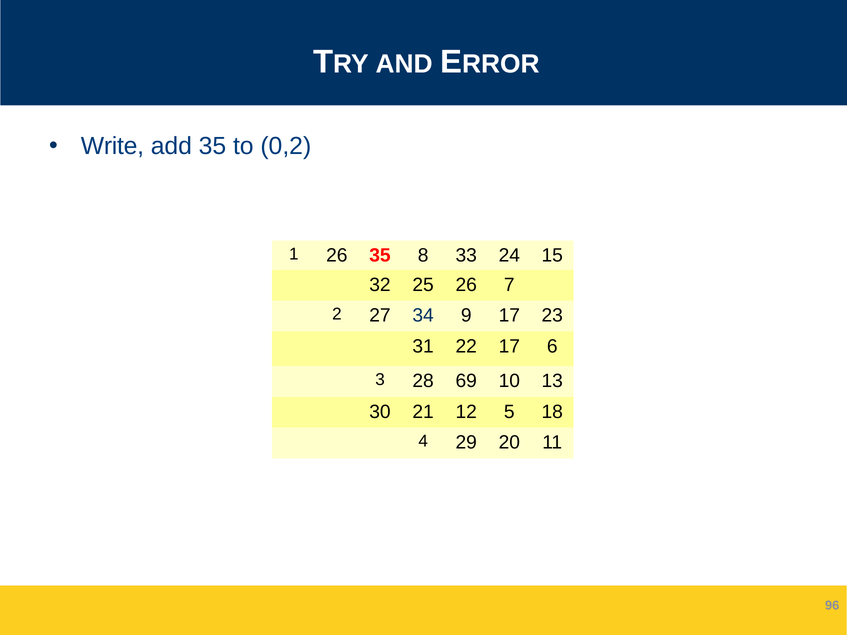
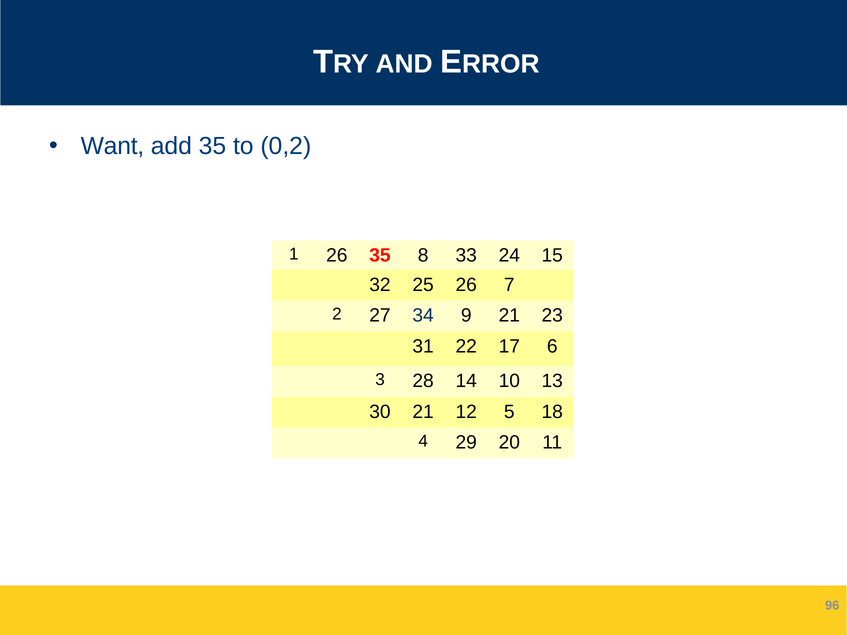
Write: Write -> Want (112, 146)
9 17: 17 -> 21 (509, 316)
69: 69 -> 14 (466, 381)
